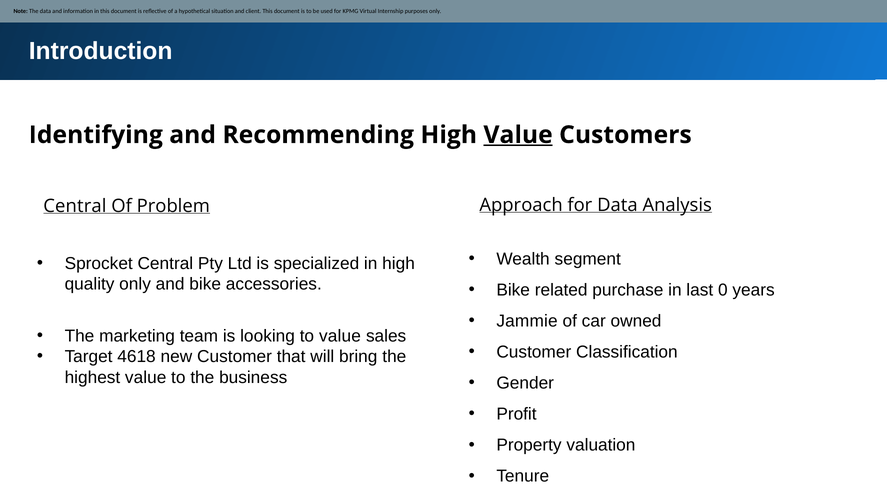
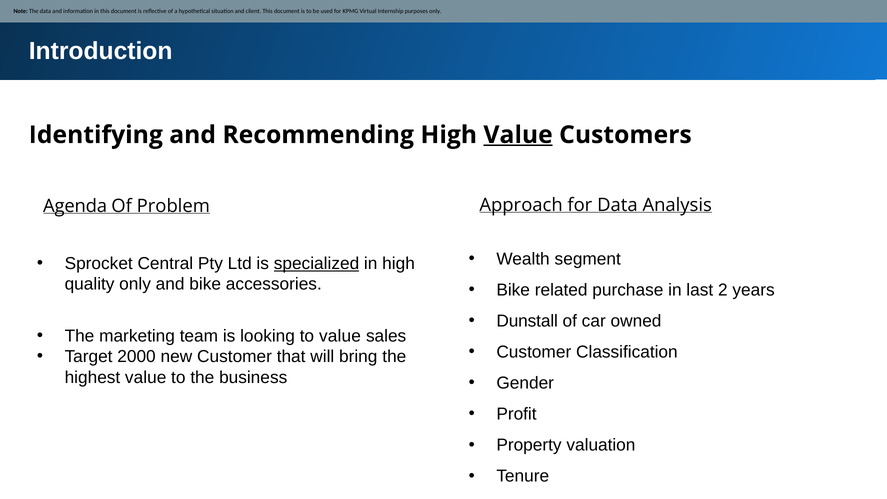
Central: Central -> Agenda (75, 206)
specialized underline: none -> present (316, 263)
0: 0 -> 2 (723, 290)
Jammie: Jammie -> Dunstall (527, 321)
4618: 4618 -> 2000 (137, 357)
